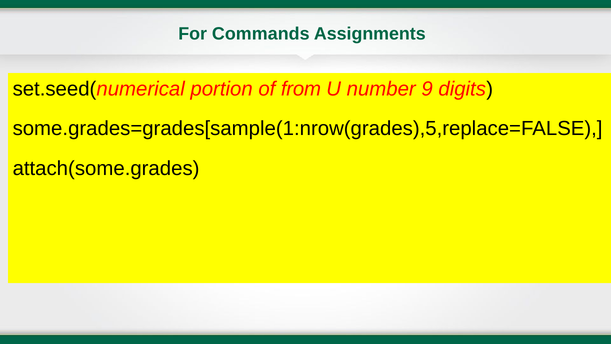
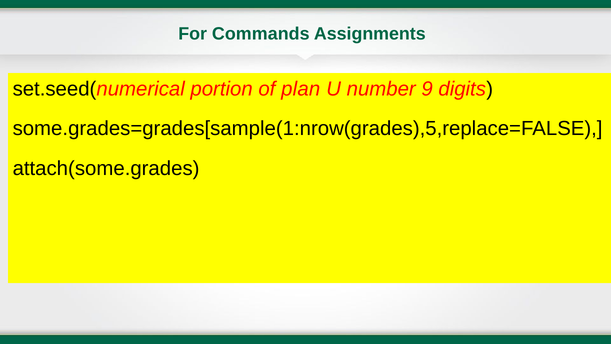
from: from -> plan (301, 89)
